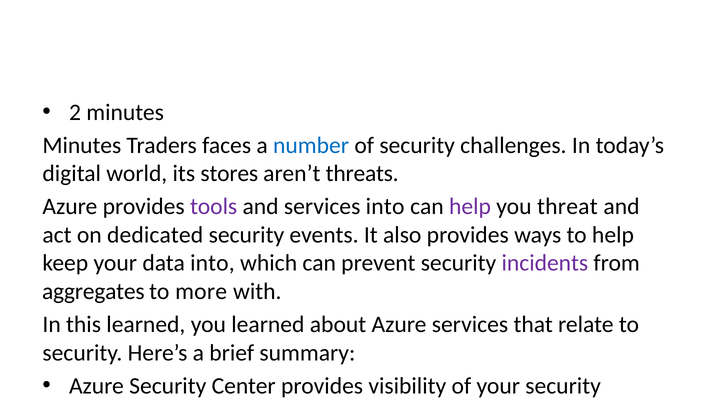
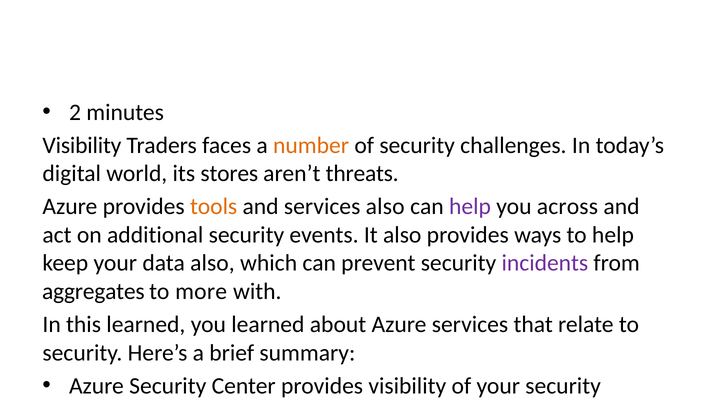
Minutes: Minutes -> Visibility (82, 145)
number colour: blue -> orange (311, 145)
tools colour: purple -> orange (214, 207)
services into: into -> also (385, 207)
you threat: threat -> across (567, 207)
on dedicated: dedicated -> additional (155, 235)
data into: into -> also (212, 263)
